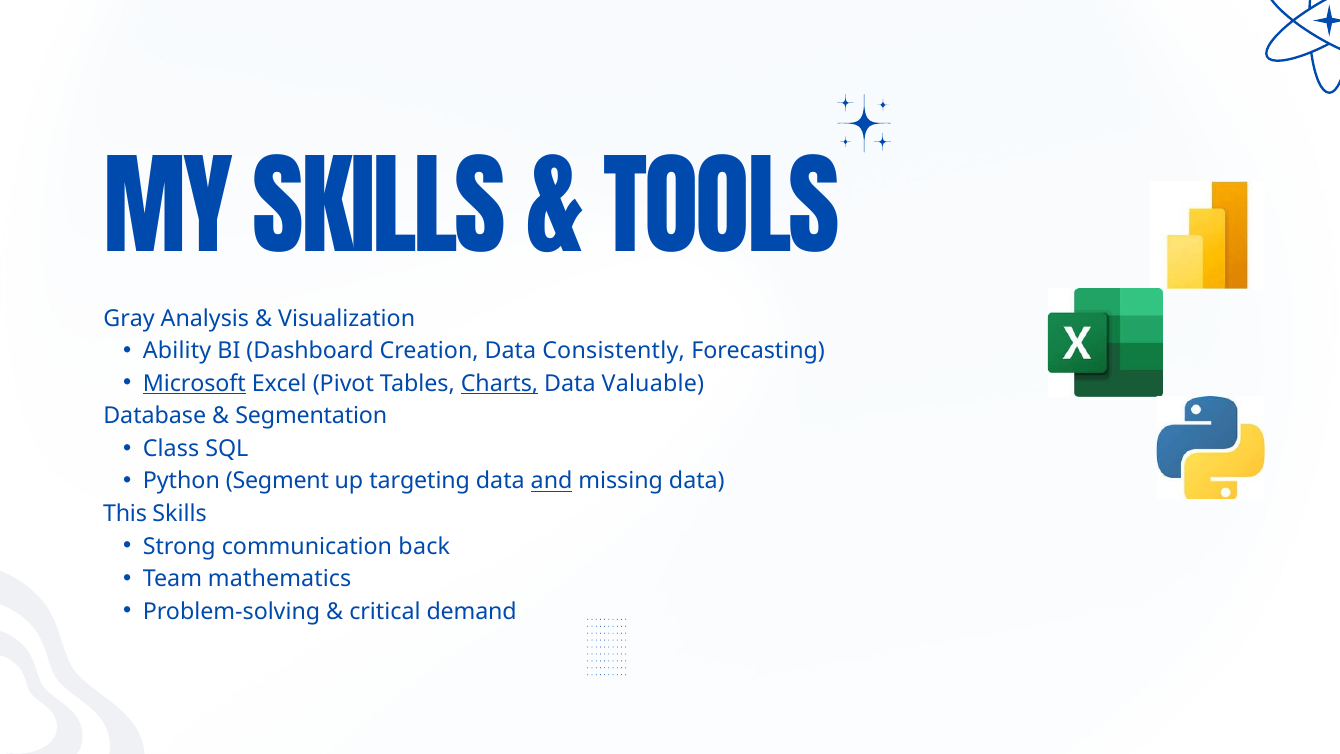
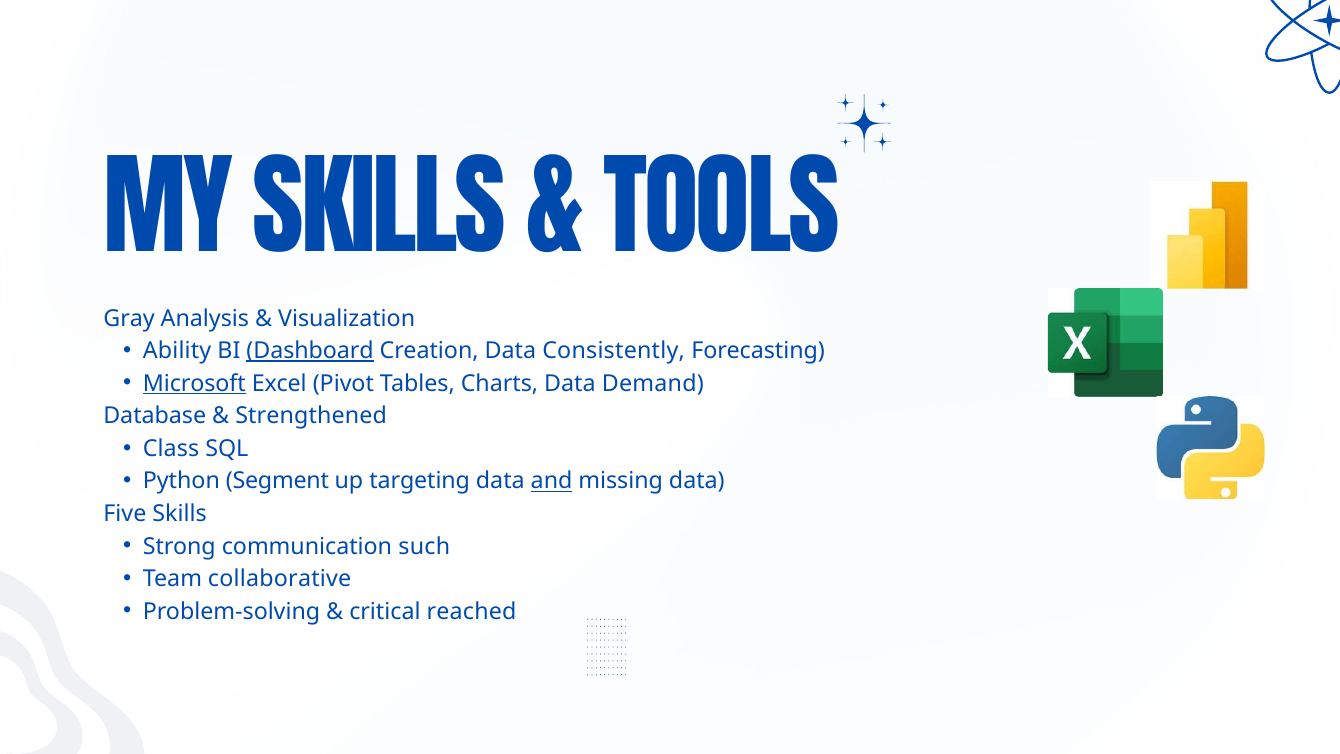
Dashboard underline: none -> present (310, 351)
Charts underline: present -> none (500, 383)
Valuable: Valuable -> Demand (653, 383)
Segmentation: Segmentation -> Strengthened (311, 416)
This: This -> Five (125, 514)
back: back -> such (424, 546)
mathematics: mathematics -> collaborative (280, 579)
demand: demand -> reached (472, 611)
